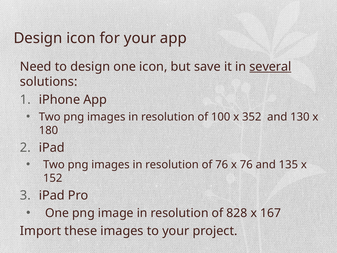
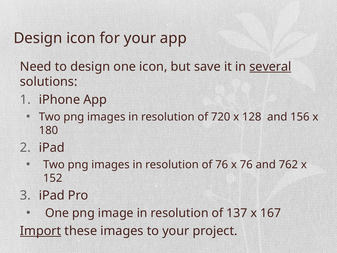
100: 100 -> 720 (221, 117)
352: 352 -> 128 (252, 117)
130: 130 -> 156 (300, 117)
135: 135 -> 762 (288, 164)
828: 828 -> 137 (237, 213)
Import underline: none -> present (41, 231)
